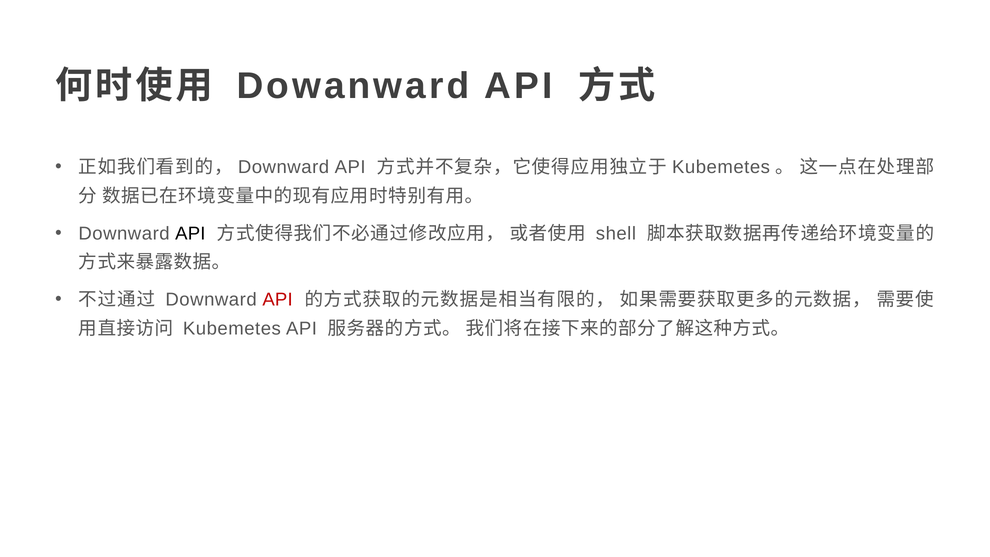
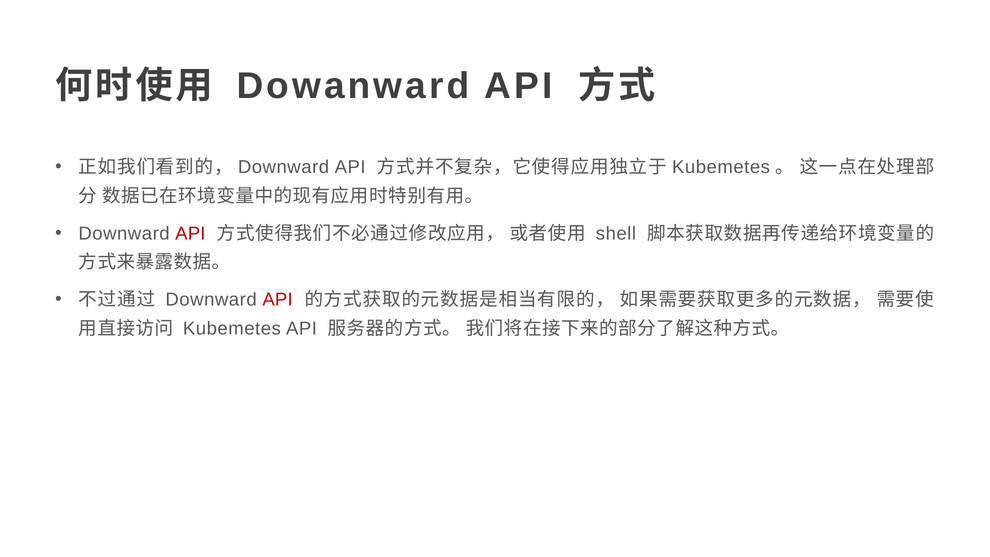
API colour: black -> red (190, 233)
